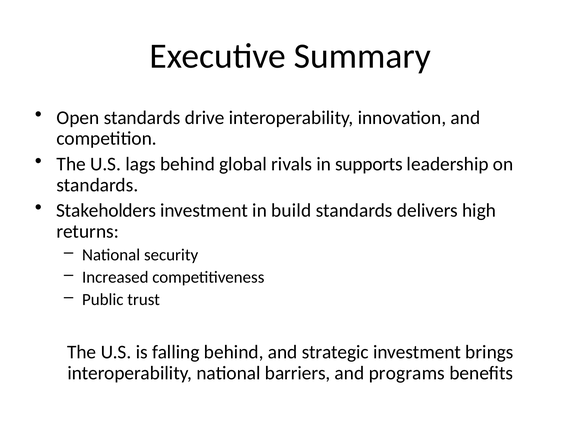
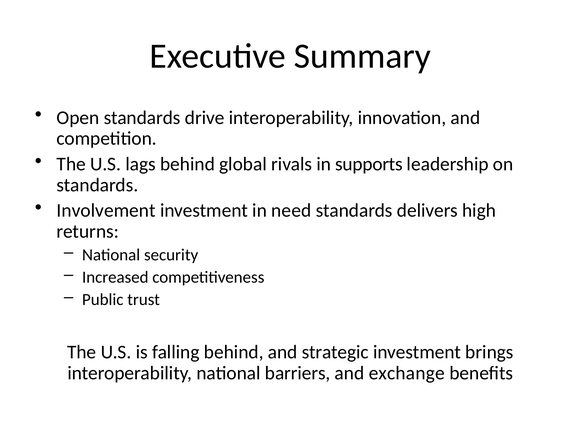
Stakeholders: Stakeholders -> Involvement (106, 210)
build: build -> need (291, 210)
programs: programs -> exchange (407, 373)
